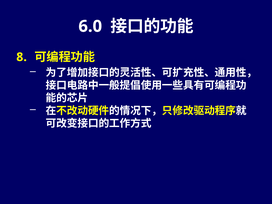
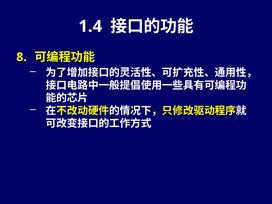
6.0: 6.0 -> 1.4 (90, 26)
